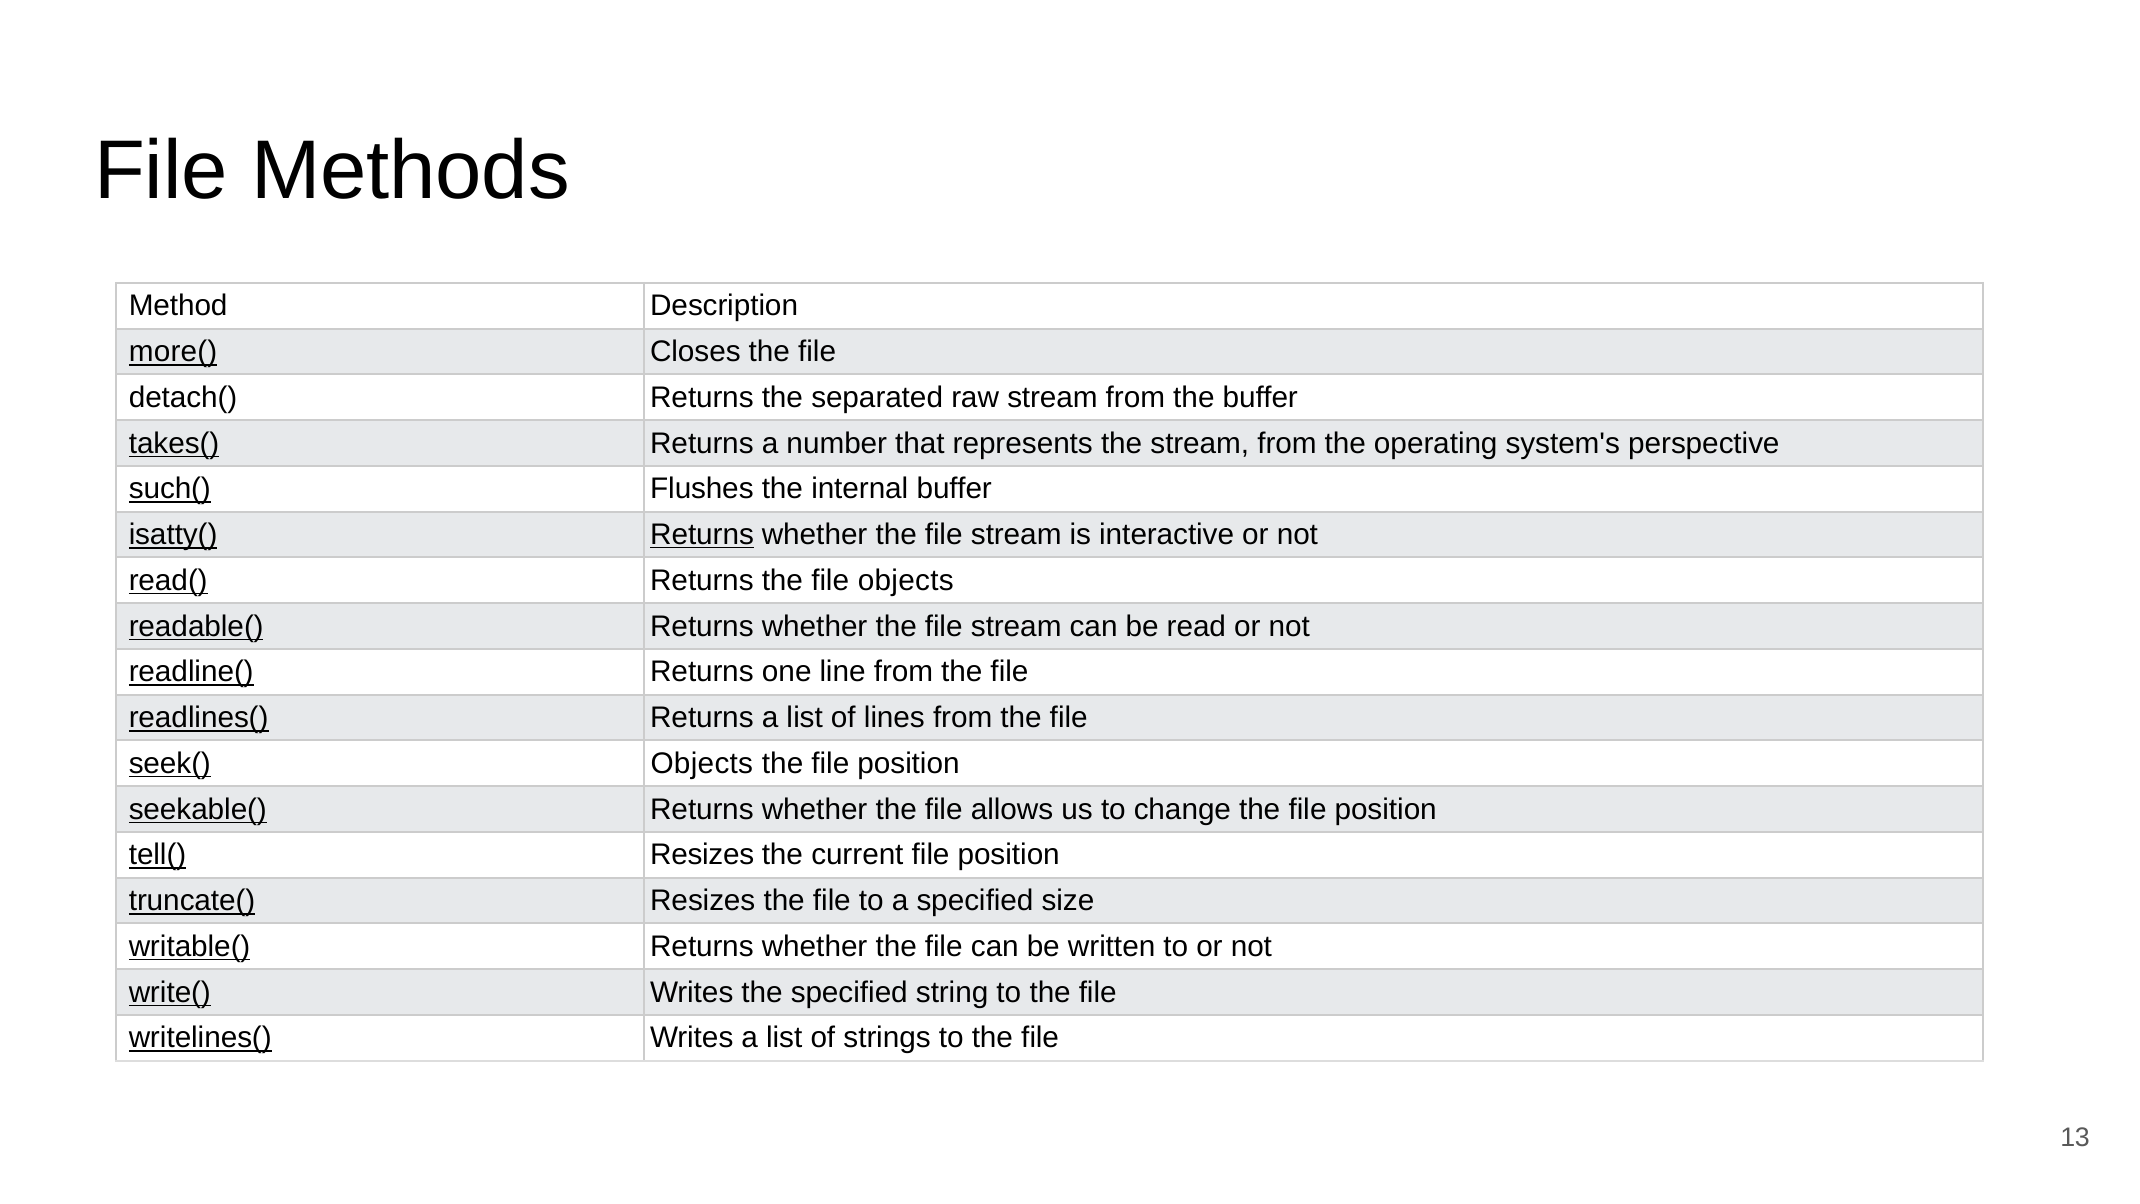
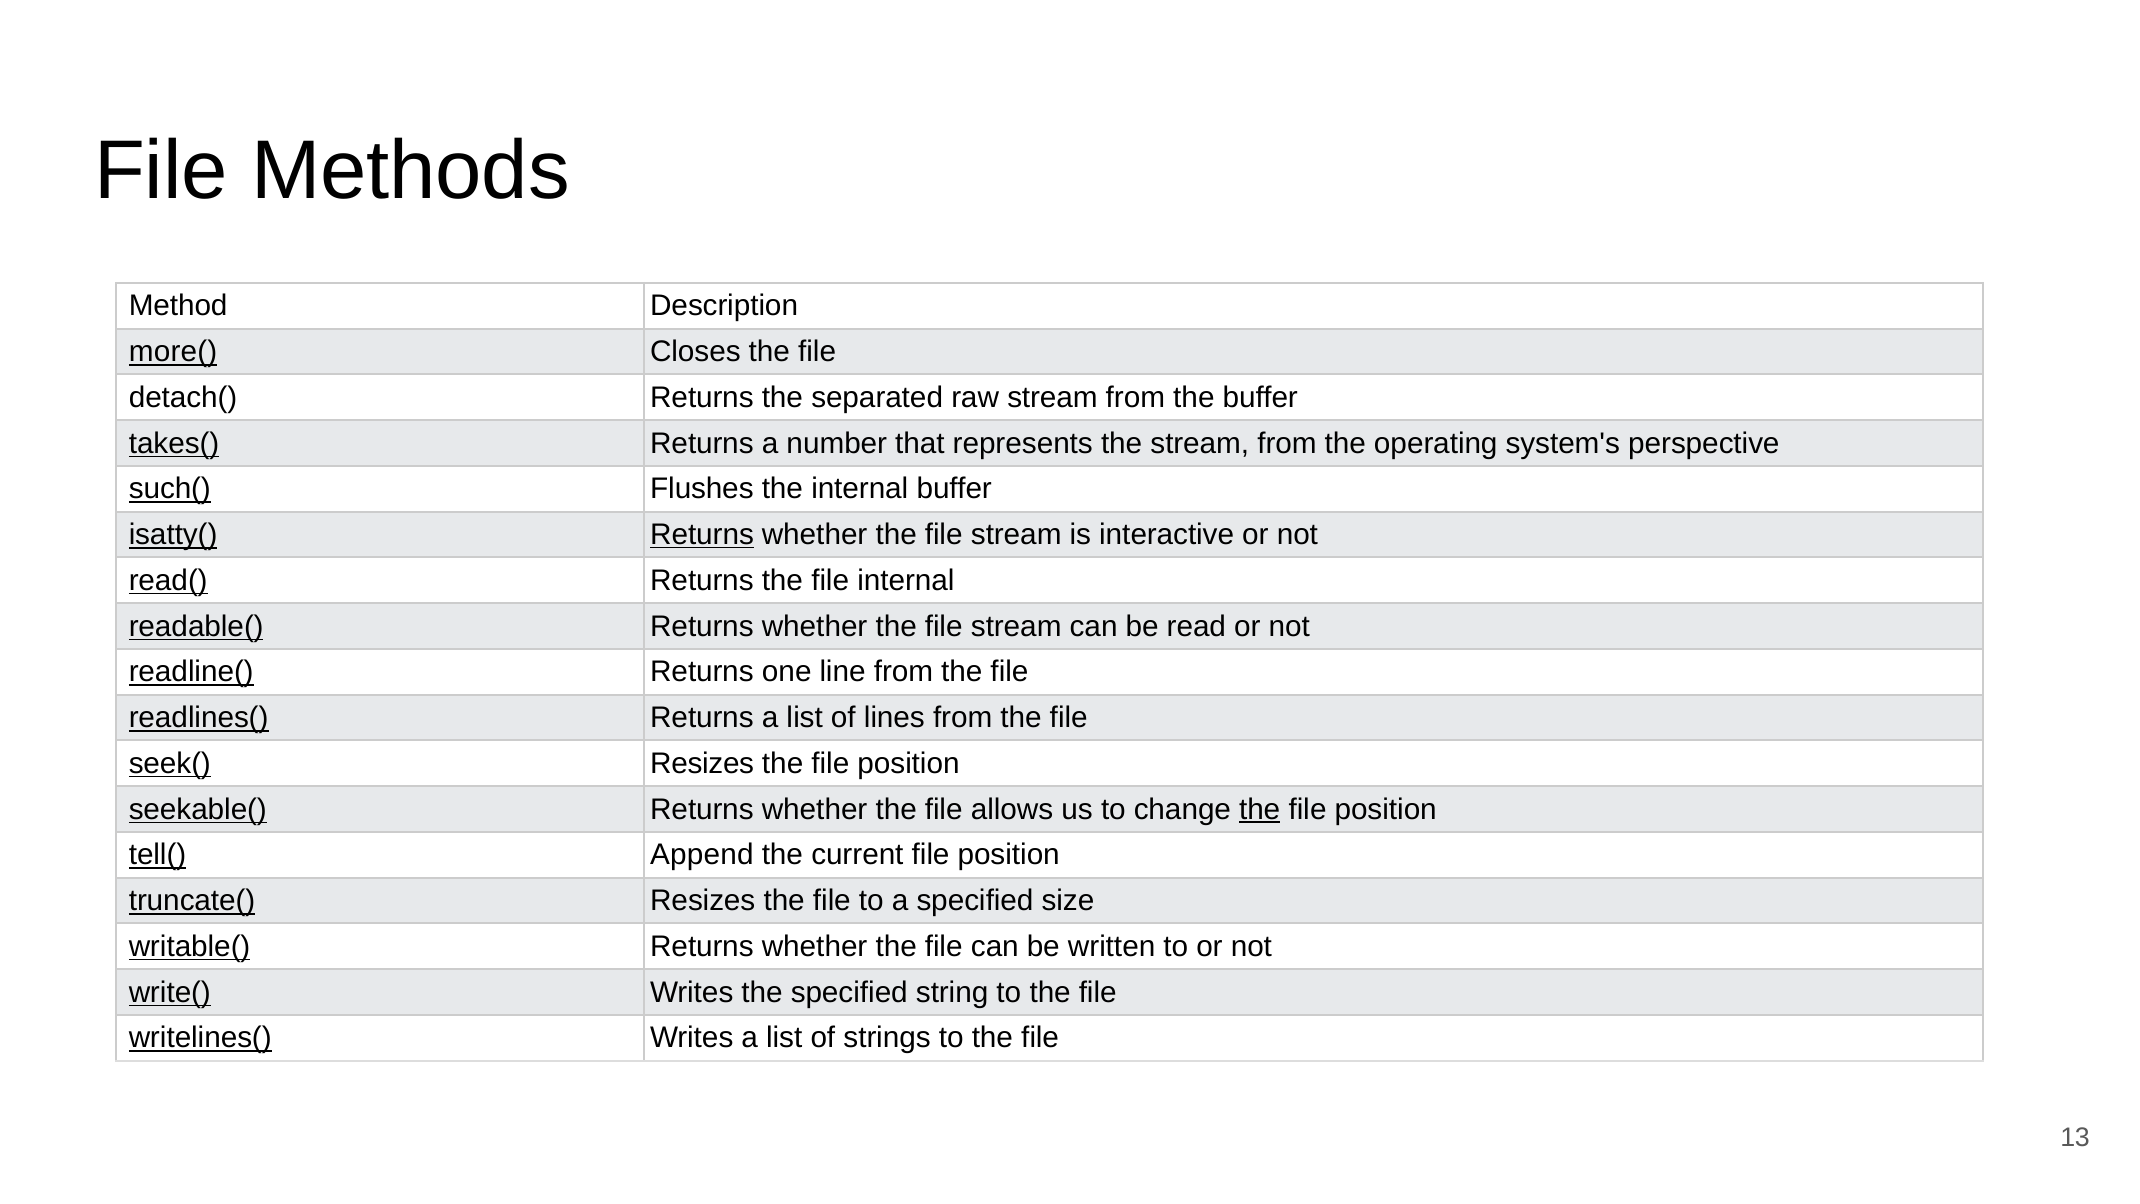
file objects: objects -> internal (906, 580)
seek( Objects: Objects -> Resizes (702, 763)
the underline: none -> present (1260, 809)
tell( Resizes: Resizes -> Append (702, 855)
